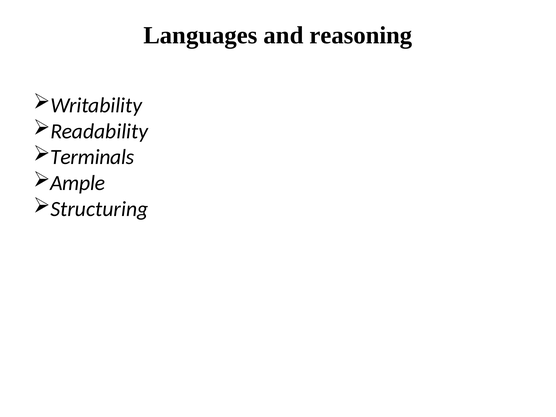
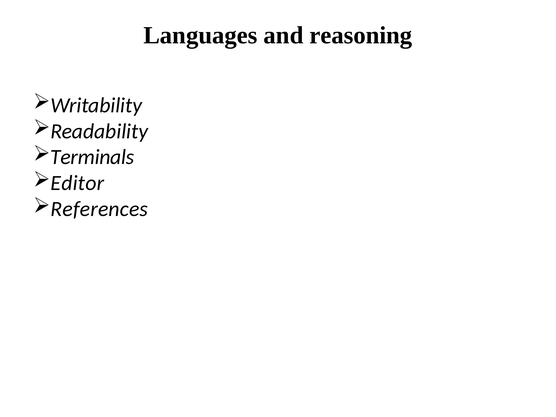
Ample: Ample -> Editor (77, 183)
Structuring: Structuring -> References (99, 209)
